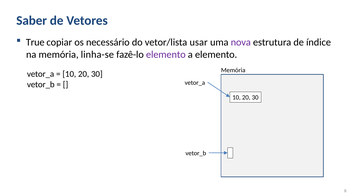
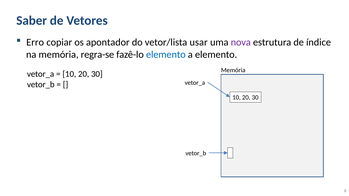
True: True -> Erro (35, 42)
necessário: necessário -> apontador (108, 42)
linha-se: linha-se -> regra-se (97, 55)
elemento colour: purple -> blue (166, 55)
